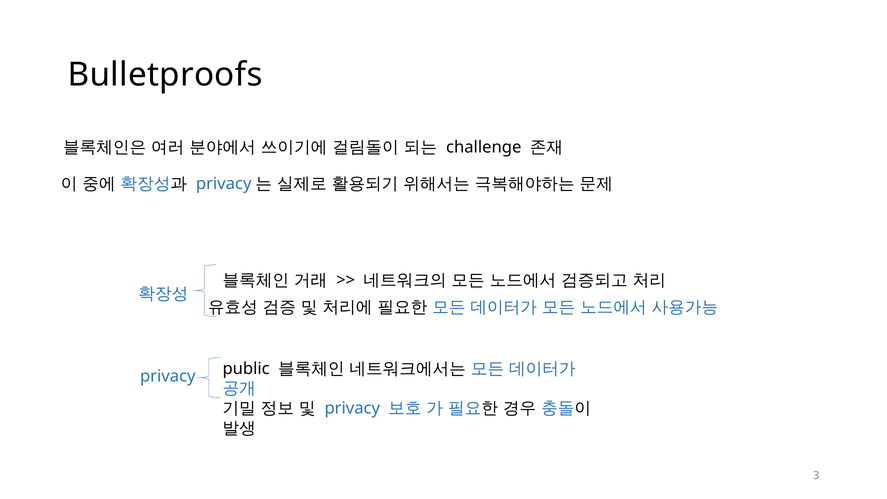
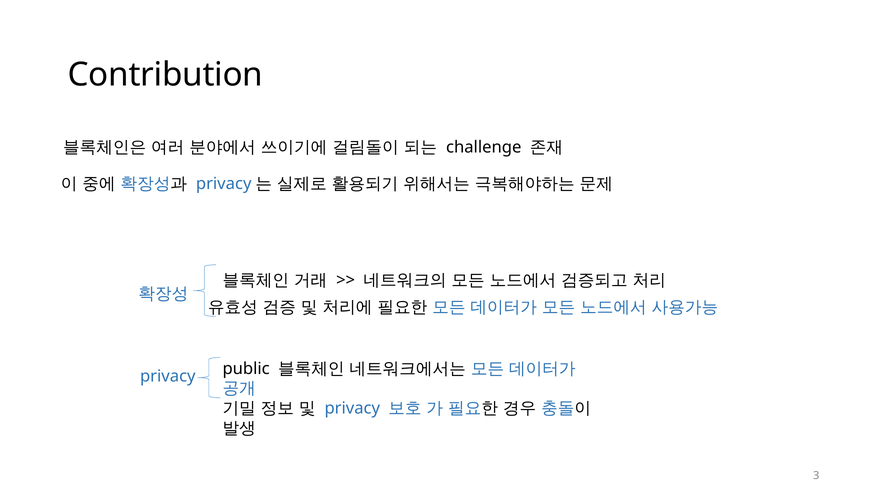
Bulletproofs: Bulletproofs -> Contribution (165, 75)
